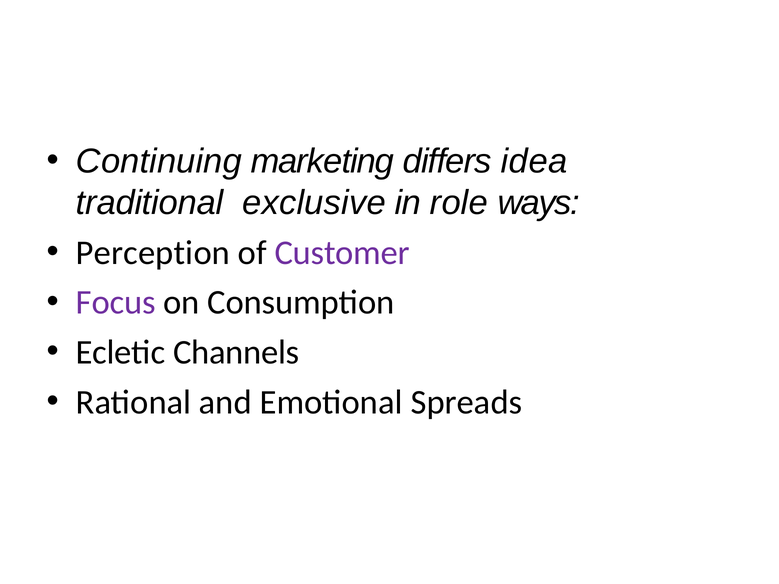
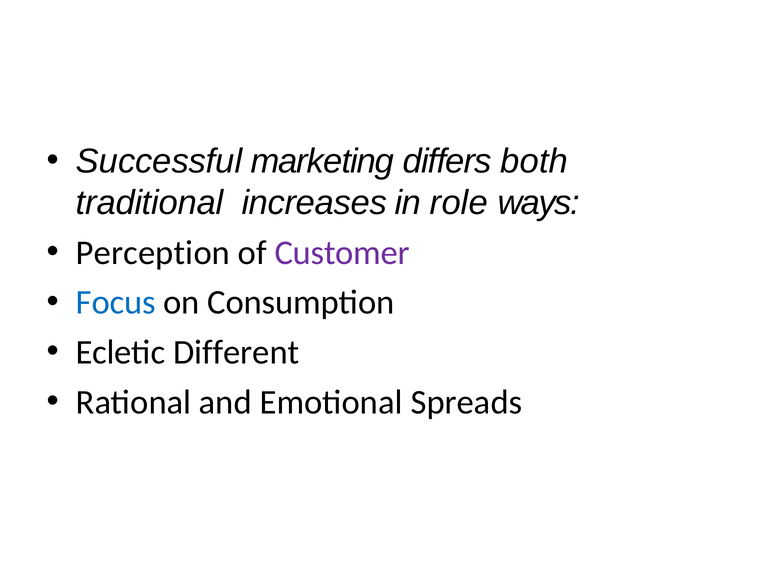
Continuing: Continuing -> Successful (159, 161)
idea: idea -> both (534, 161)
exclusive: exclusive -> increases (314, 203)
Focus colour: purple -> blue (116, 303)
Channels: Channels -> Different (236, 352)
